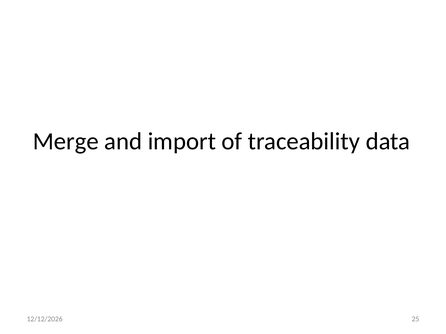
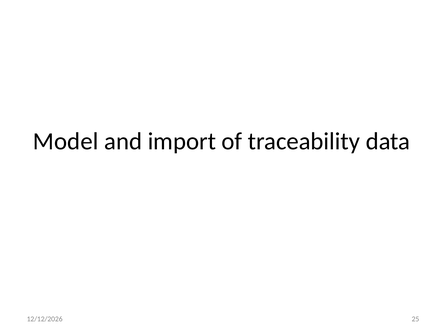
Merge: Merge -> Model (66, 141)
